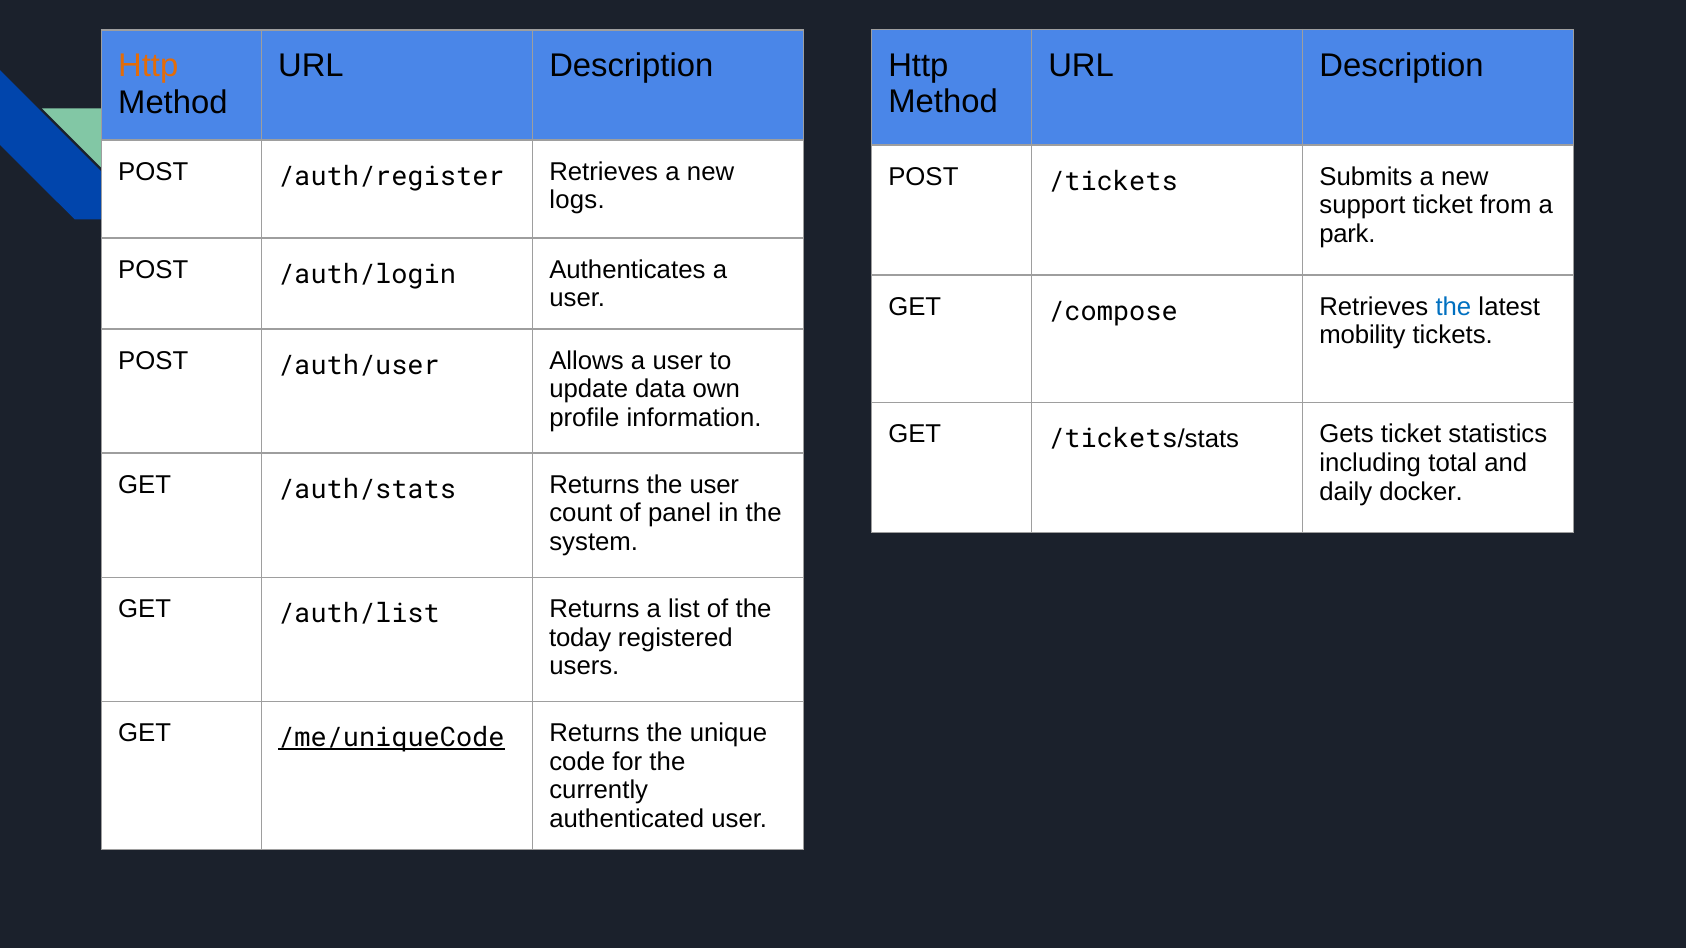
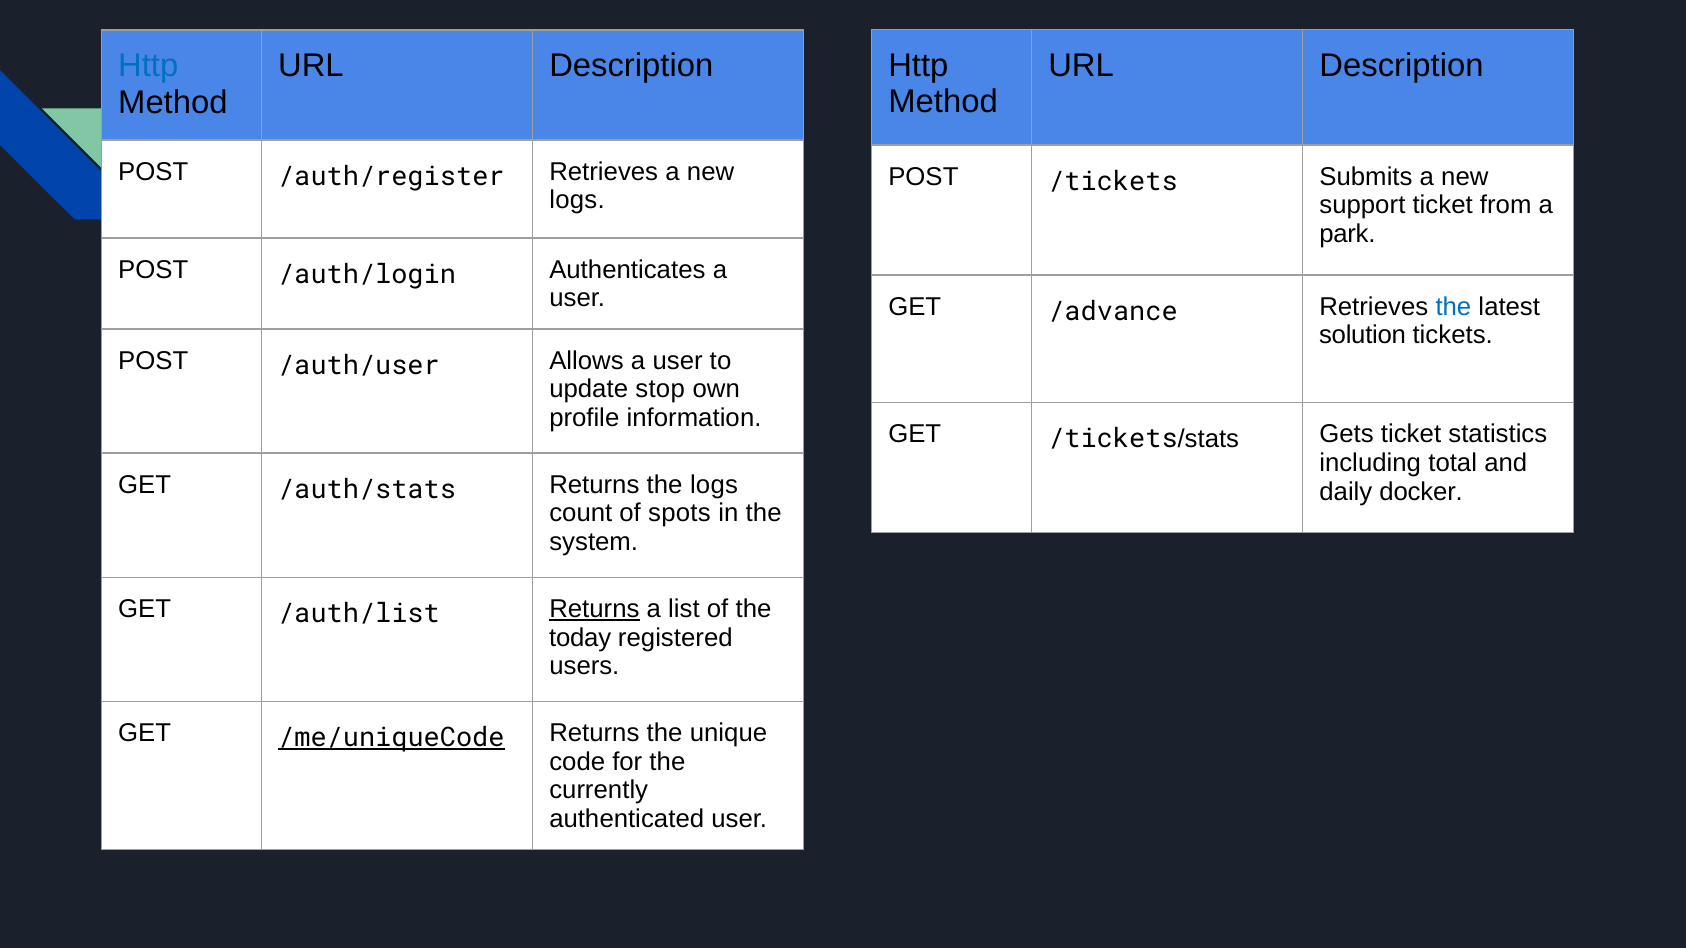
Http colour: orange -> blue (148, 66)
/compose: /compose -> /advance (1113, 311)
mobility: mobility -> solution (1363, 335)
data: data -> stop (660, 390)
the user: user -> logs (714, 485)
panel: panel -> spots (679, 514)
Returns underline: none -> present (594, 609)
